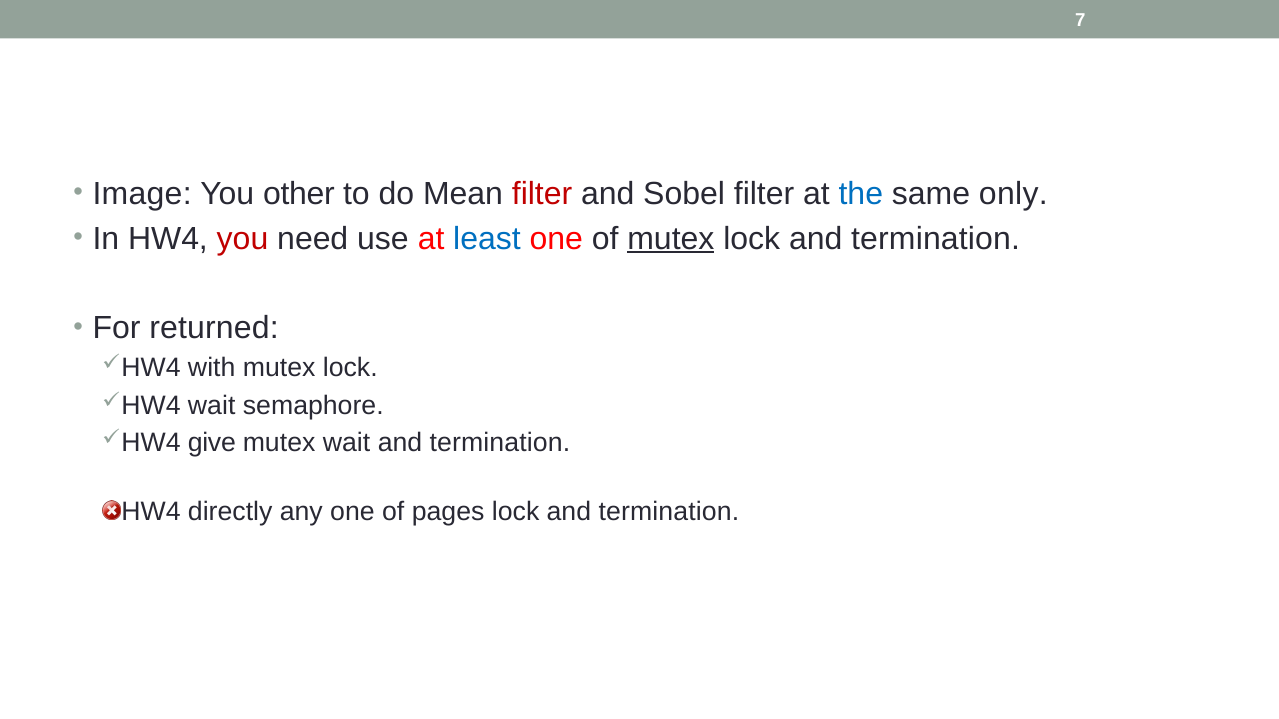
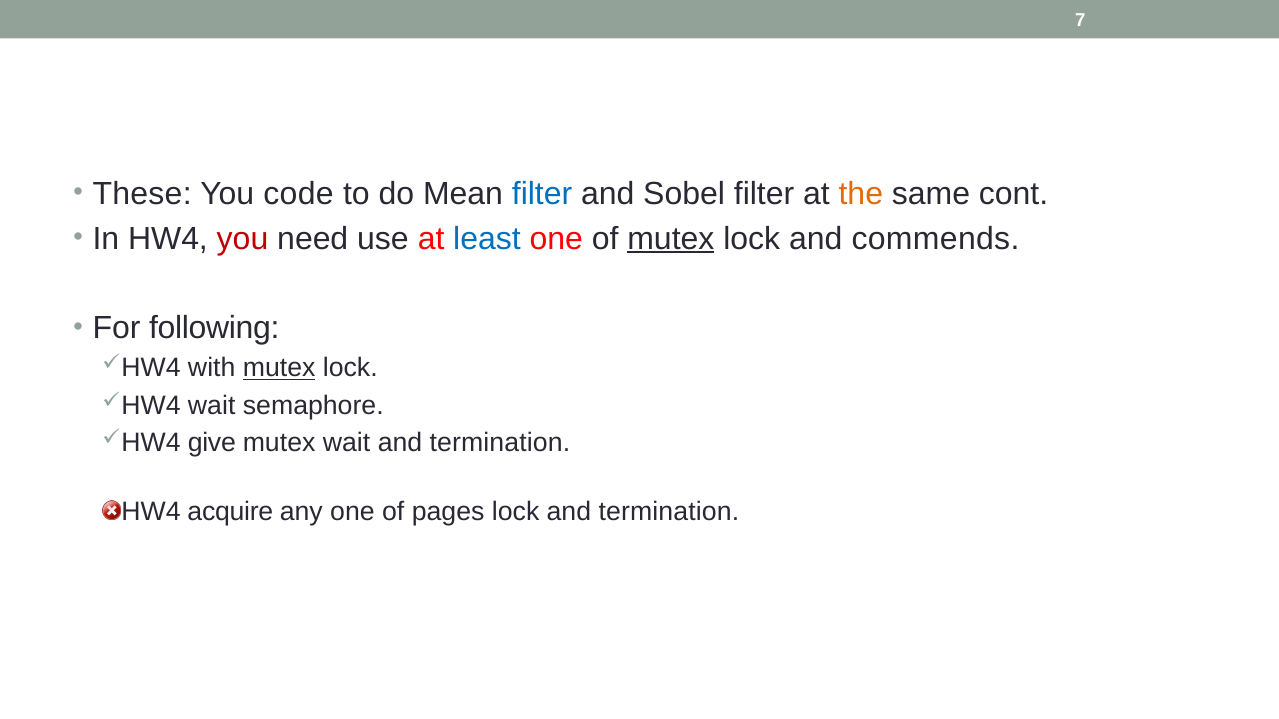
Image: Image -> These (142, 194)
other: other -> code (299, 194)
filter colour: red -> blue (542, 194)
the colour: blue -> orange (861, 194)
only: only -> cont (1014, 194)
termination: termination -> commends (935, 239)
returned: returned -> following (214, 328)
mutex underline: none -> present (279, 368)
directly: directly -> acquire (230, 512)
